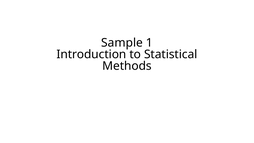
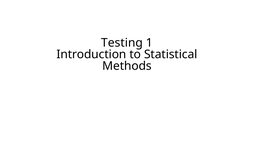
Sample: Sample -> Testing (122, 43)
